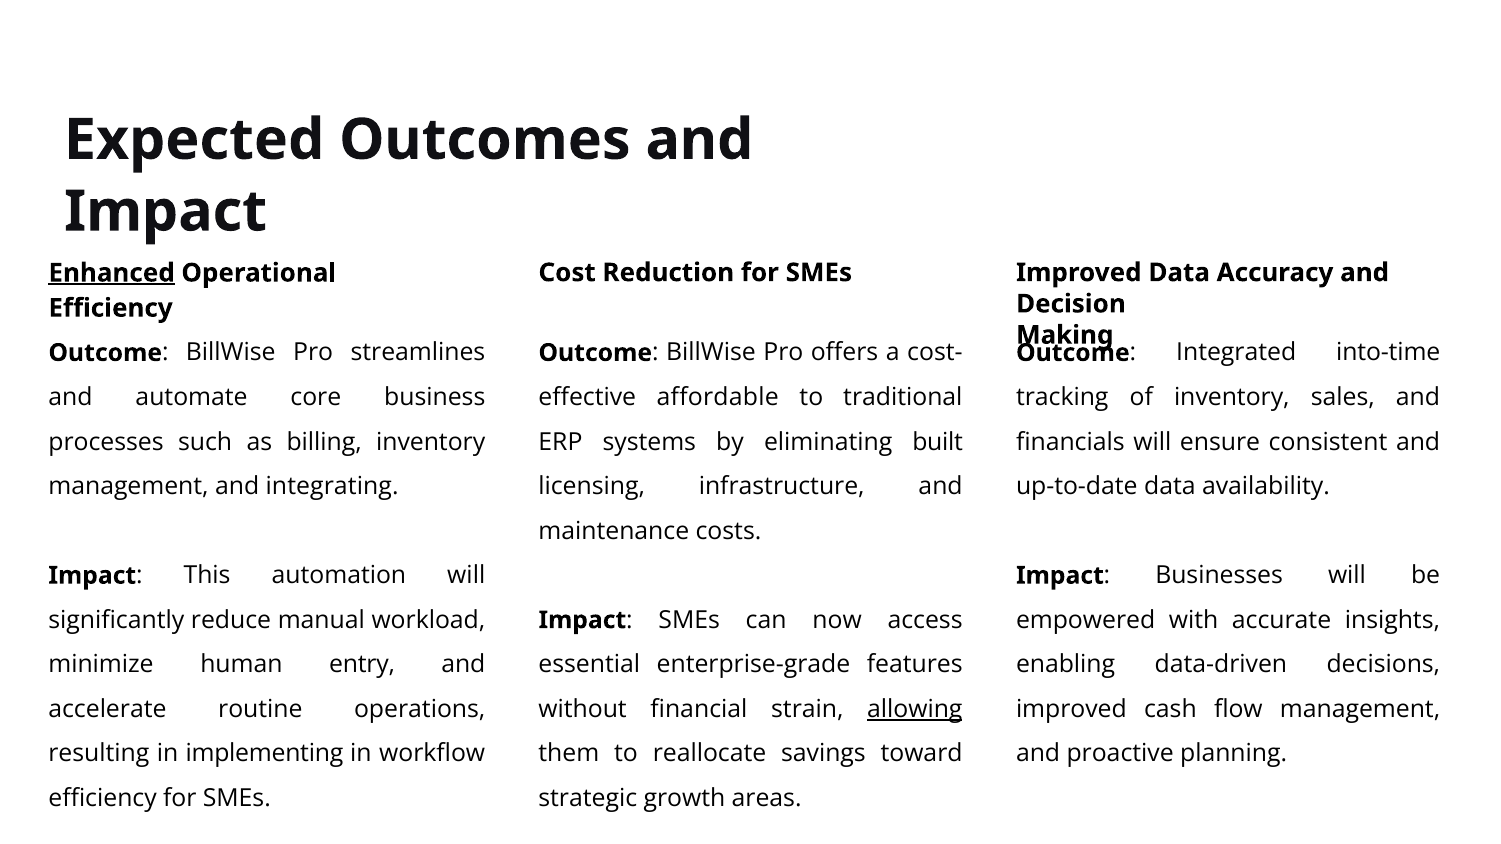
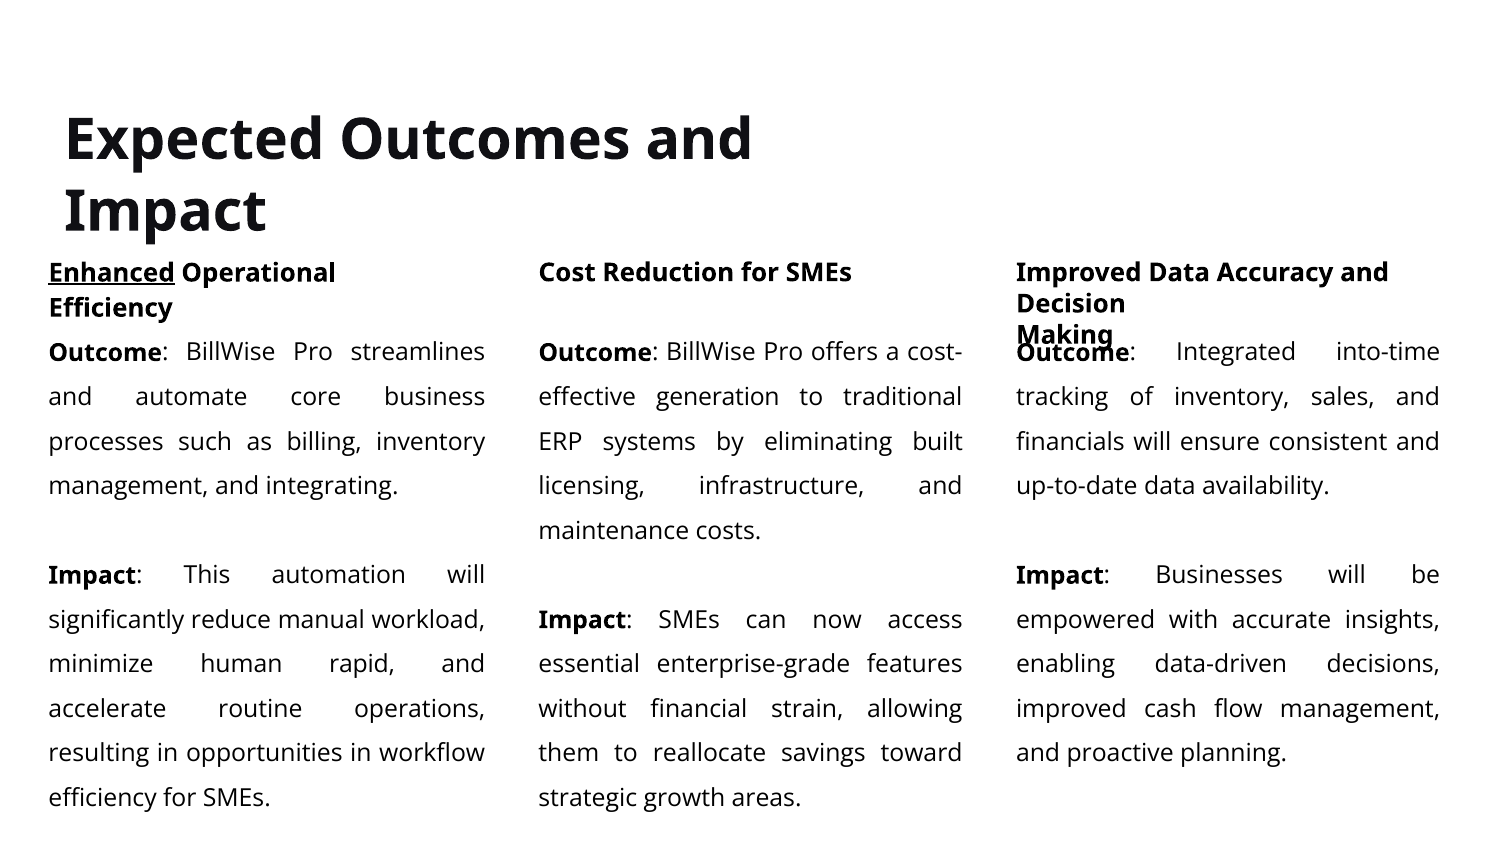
affordable: affordable -> generation (718, 397)
entry: entry -> rapid (362, 665)
allowing underline: present -> none (915, 709)
implementing: implementing -> opportunities (264, 754)
